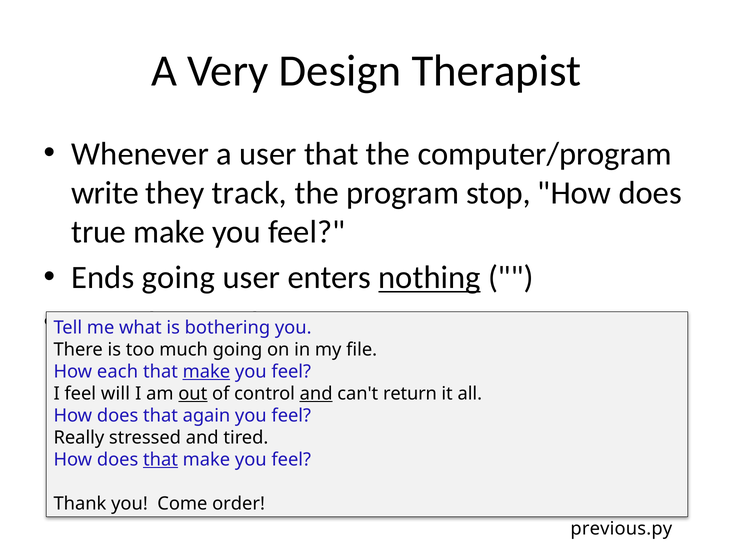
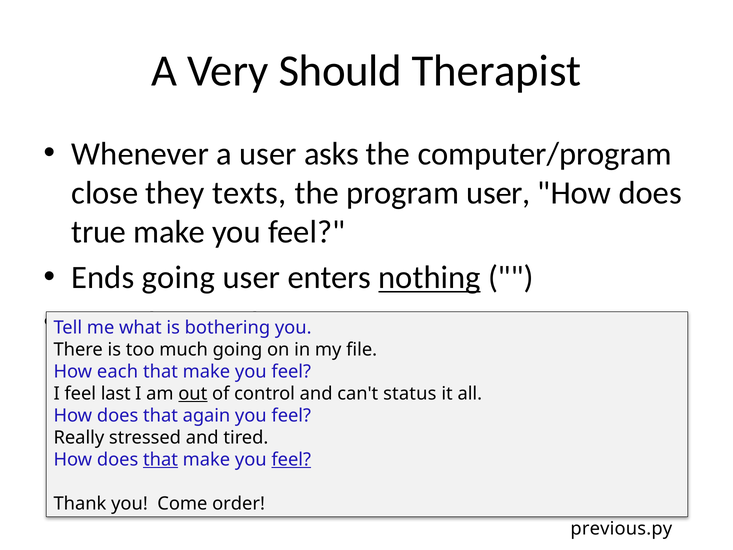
Design: Design -> Should (340, 71)
user that: that -> asks (331, 154)
write: write -> close (105, 193)
track: track -> texts (249, 193)
program stop: stop -> user (498, 193)
make underline: present -> none (206, 371)
will: will -> last (116, 393)
and underline: present -> none (316, 393)
return: return -> status (410, 393)
feel underline: none -> present (291, 459)
